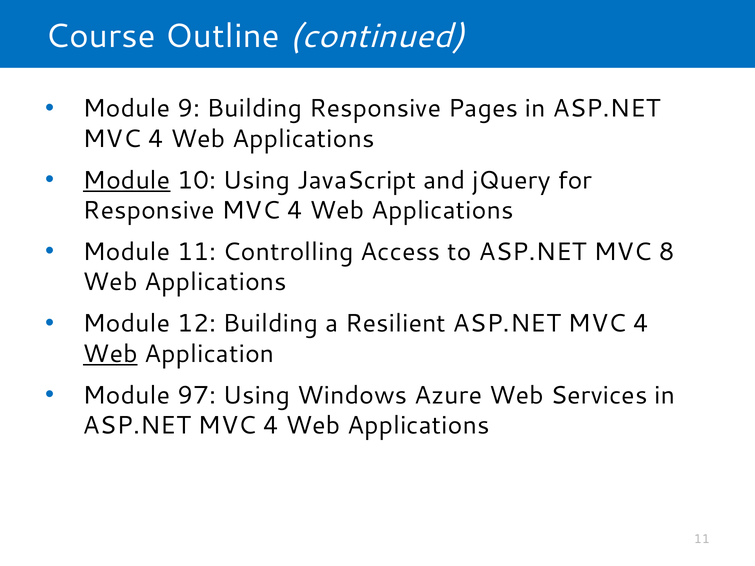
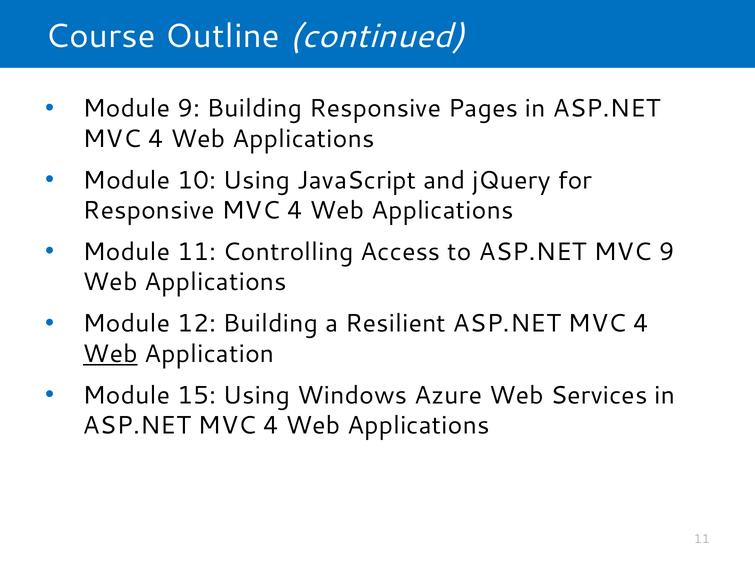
Module underline: present -> none (127, 180)
MVC 8: 8 -> 9 (667, 252)
97: 97 -> 15 (197, 396)
